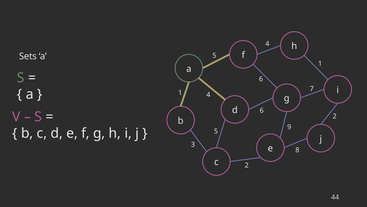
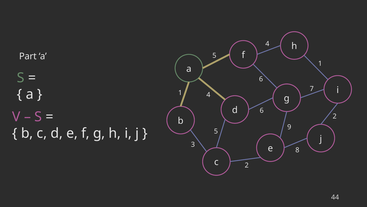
Sets: Sets -> Part (28, 56)
